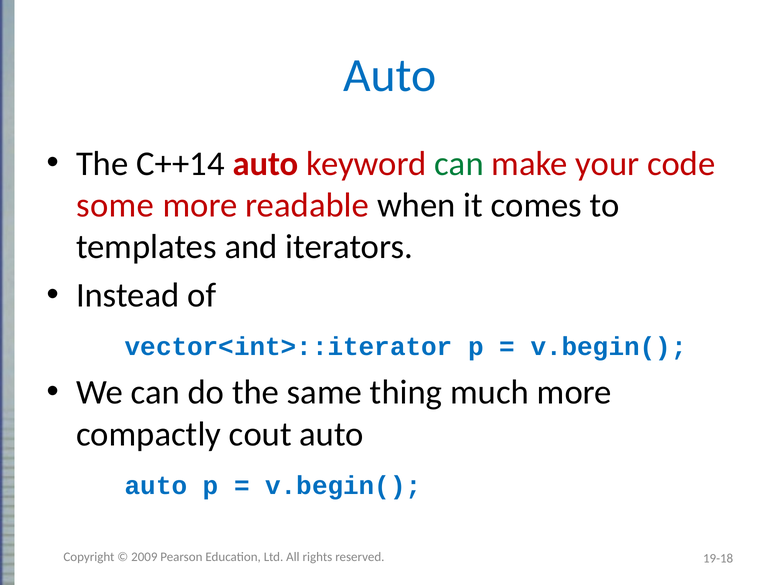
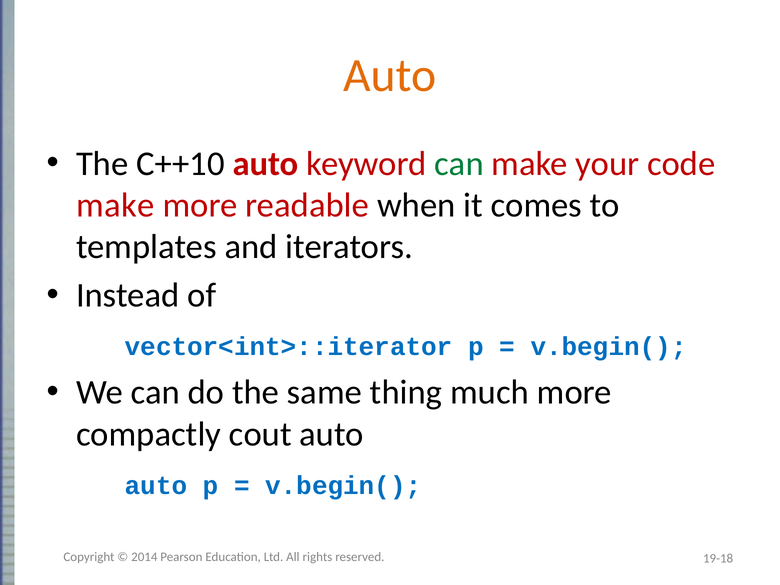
Auto colour: blue -> orange (390, 76)
C++14: C++14 -> C++10 (180, 164)
some: some -> make (115, 205)
2009: 2009 -> 2014 (144, 557)
